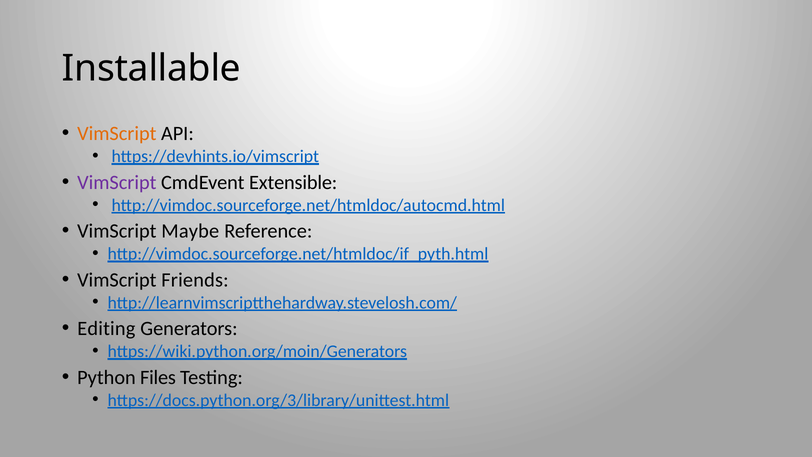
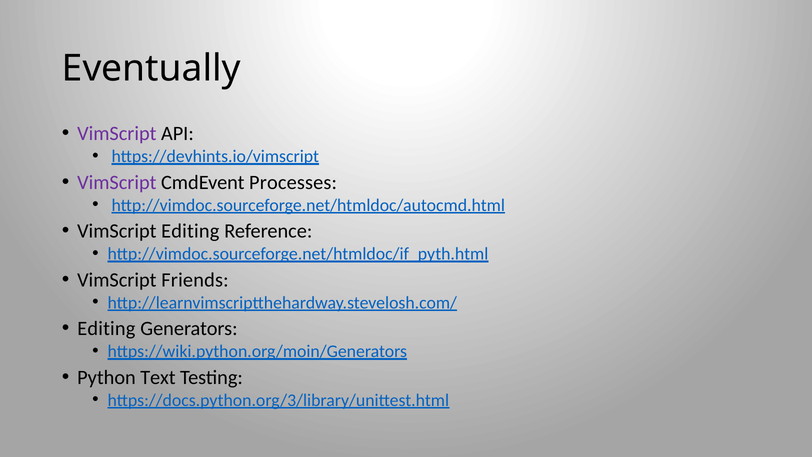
Installable: Installable -> Eventually (151, 68)
VimScript colour: orange -> purple (117, 134)
Extensible: Extensible -> Processes (293, 182)
VimScript Maybe: Maybe -> Editing (190, 231)
Files: Files -> Text (158, 377)
